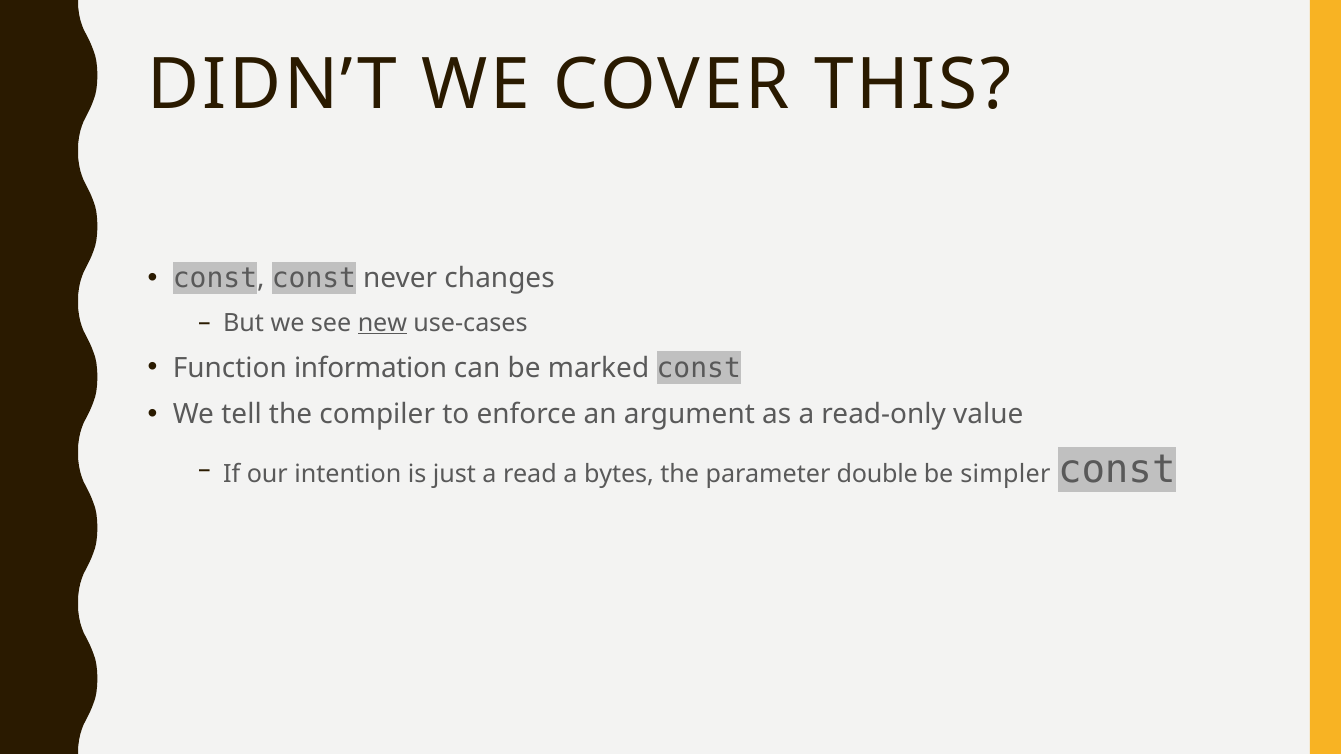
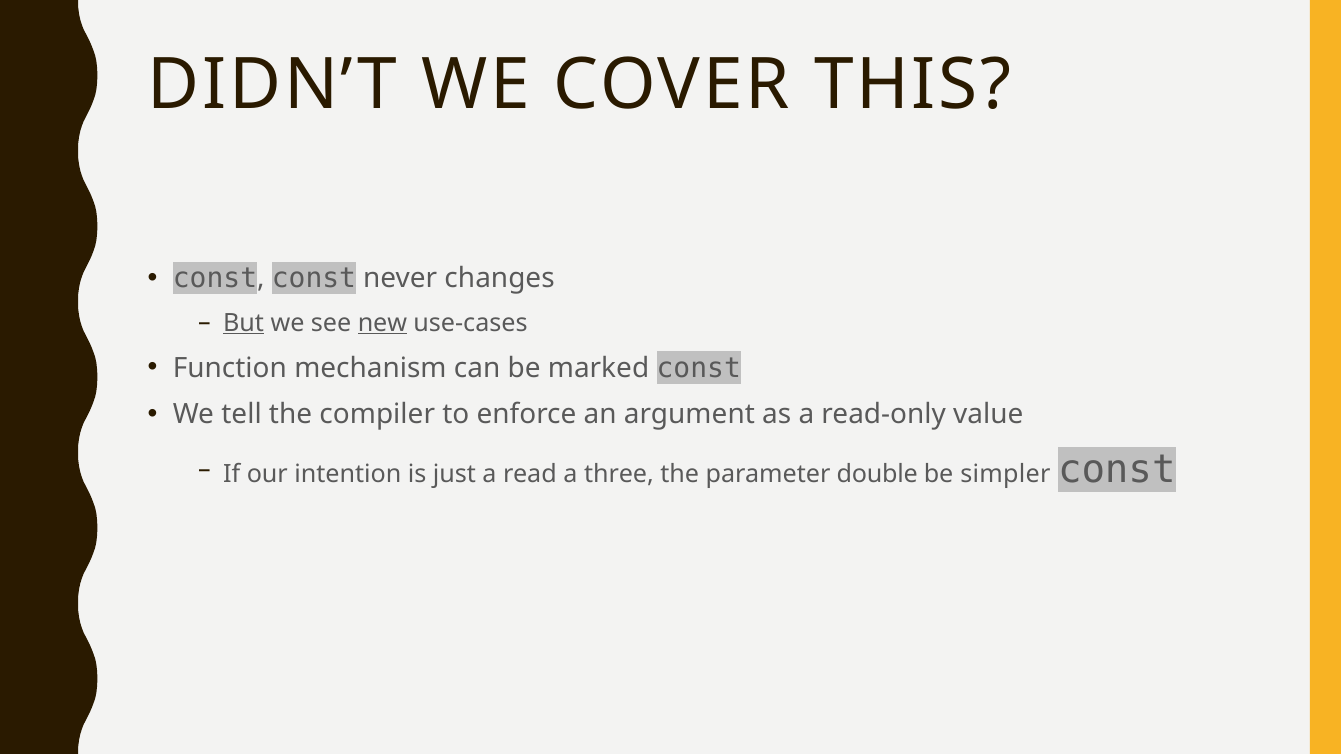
But underline: none -> present (244, 323)
information: information -> mechanism (370, 368)
bytes: bytes -> three (619, 475)
